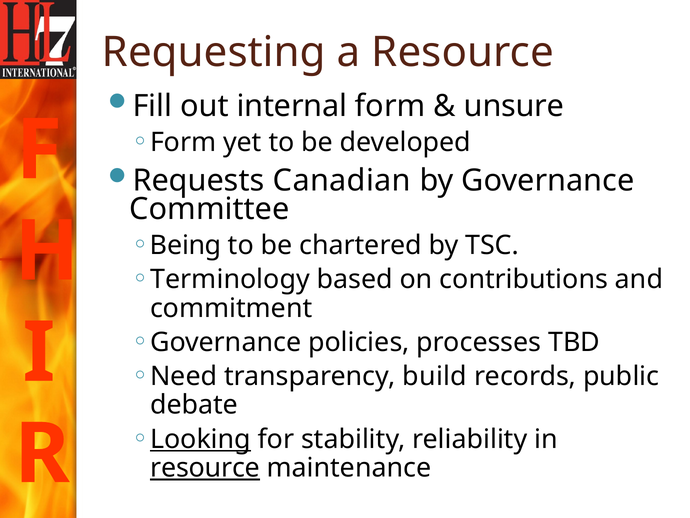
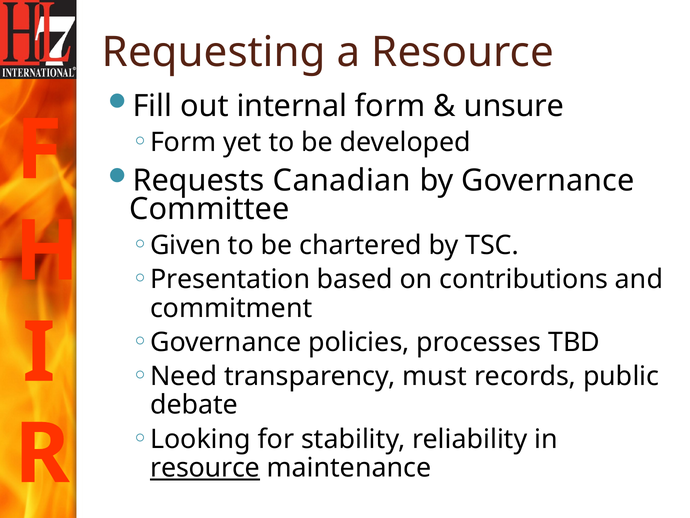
Being: Being -> Given (186, 245)
Terminology: Terminology -> Presentation (230, 279)
build: build -> must (435, 376)
Looking underline: present -> none (200, 439)
